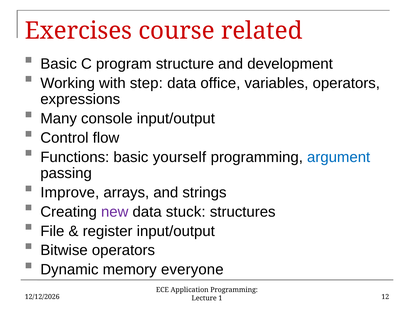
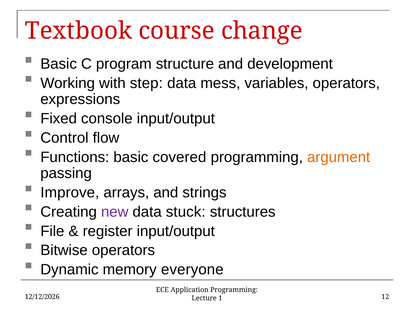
Exercises: Exercises -> Textbook (78, 31)
related: related -> change (262, 31)
office: office -> mess (220, 83)
Many: Many -> Fixed (59, 118)
yourself: yourself -> covered (179, 157)
argument colour: blue -> orange (339, 157)
